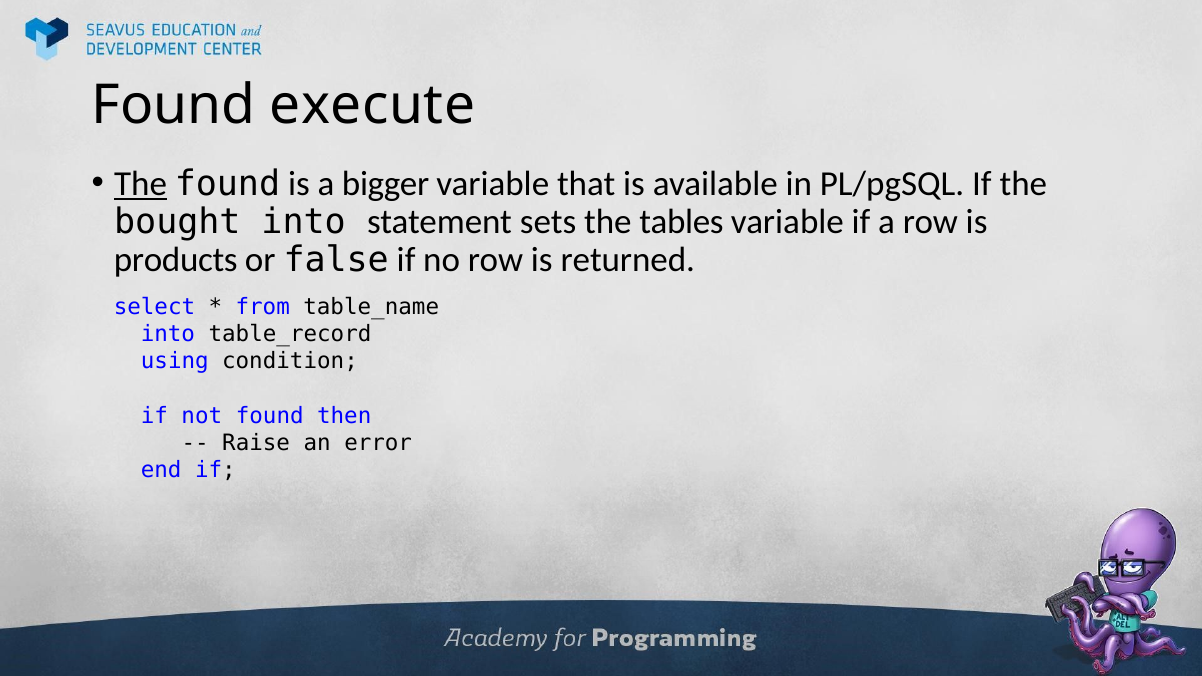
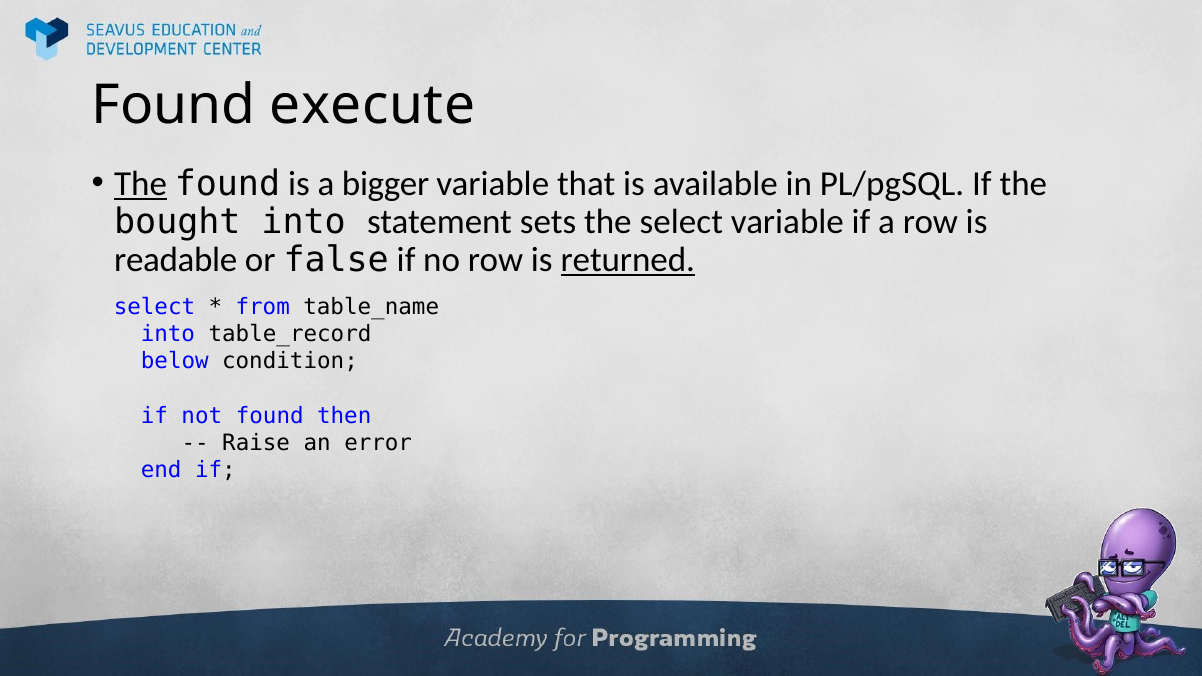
the tables: tables -> select (681, 222)
products: products -> readable (176, 260)
returned underline: none -> present (628, 260)
using: using -> below (175, 362)
